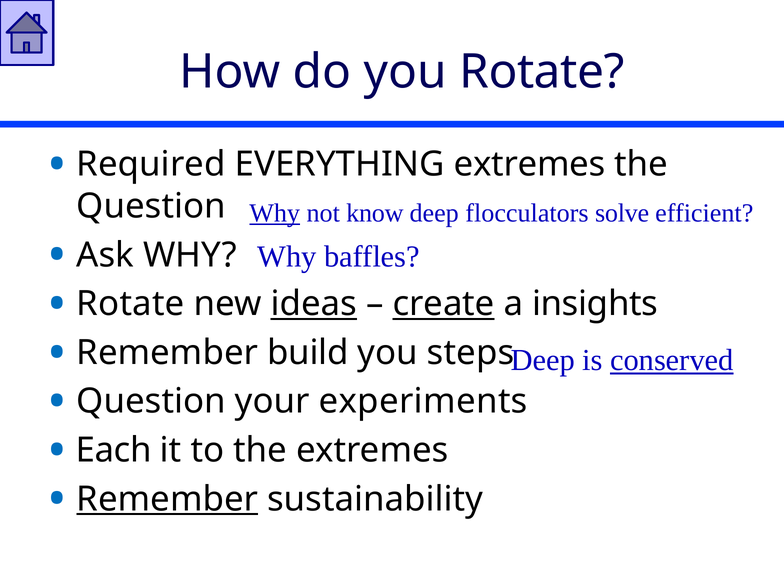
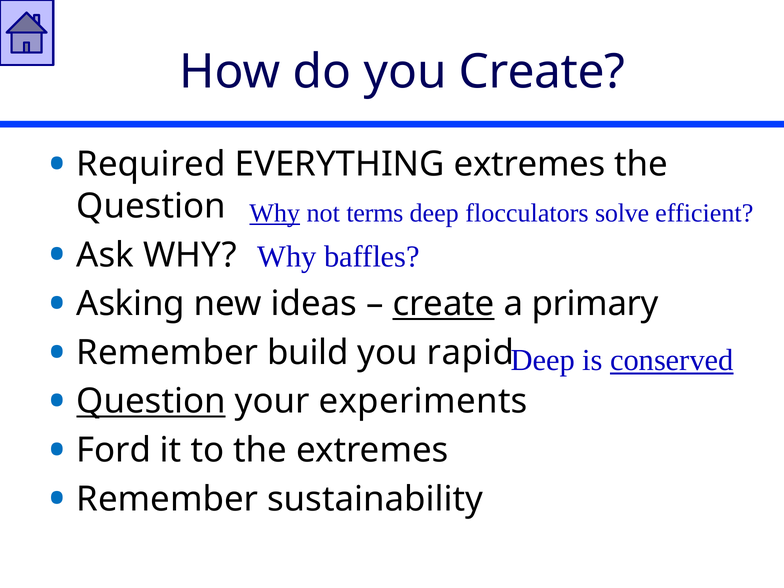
you Rotate: Rotate -> Create (542, 72)
know: know -> terms (375, 213)
Rotate: Rotate -> Asking (131, 304)
ideas underline: present -> none (314, 304)
insights: insights -> primary (595, 304)
steps: steps -> rapid (471, 353)
Question underline: none -> present (151, 401)
Each: Each -> Ford (114, 450)
Remember underline: present -> none (167, 499)
